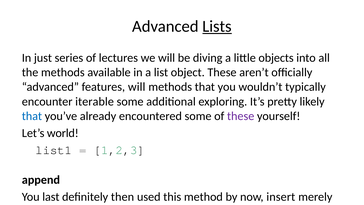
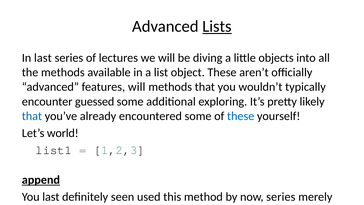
In just: just -> last (43, 58)
encounter iterable: iterable -> guessed (95, 101)
these colour: purple -> blue (241, 116)
append underline: none -> present (41, 180)
definitely then: then -> seen (123, 197)
now insert: insert -> series (281, 197)
